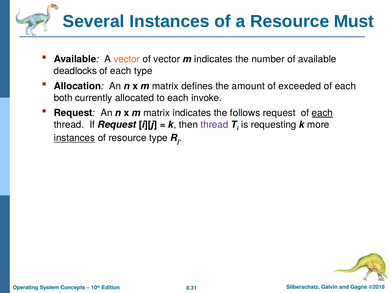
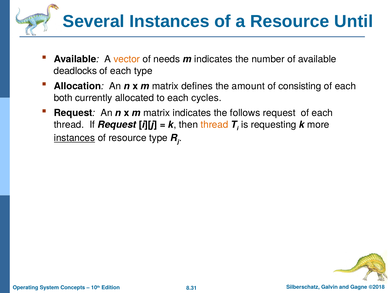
Must: Must -> Until (354, 21)
of vector: vector -> needs (167, 59)
exceeded: exceeded -> consisting (300, 86)
invoke: invoke -> cycles (206, 98)
each underline: present -> none (322, 113)
thread colour: purple -> orange (214, 125)
